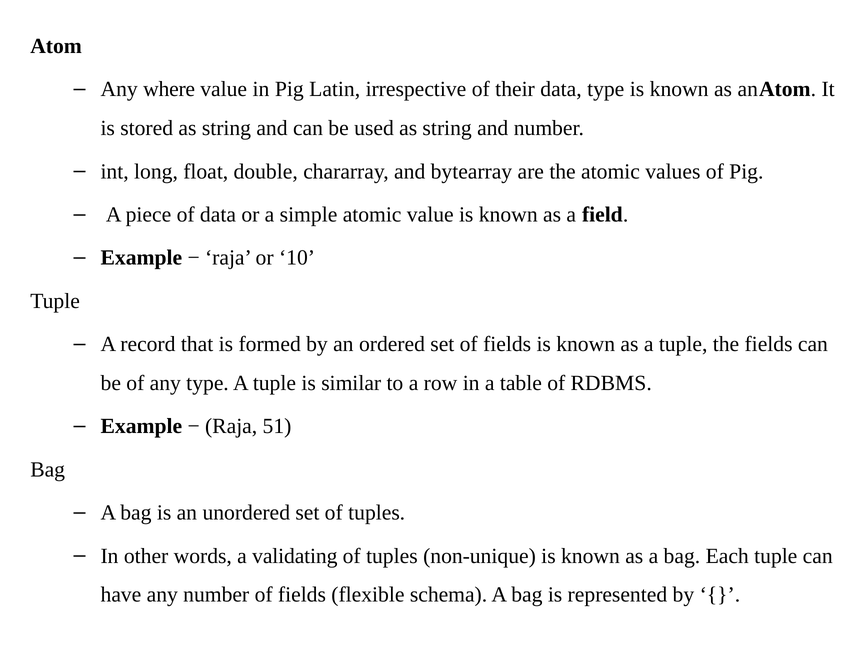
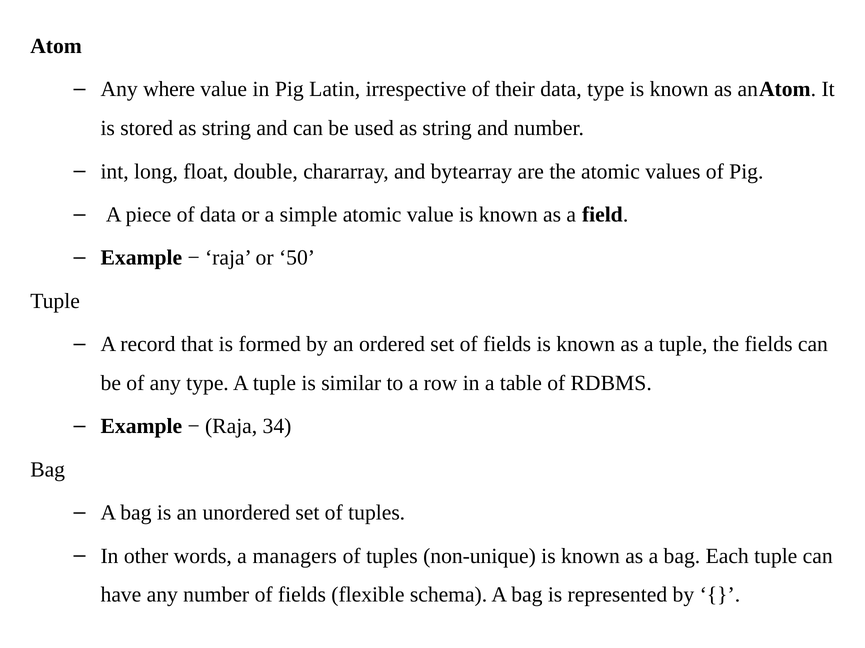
10: 10 -> 50 (297, 258)
51: 51 -> 34 (277, 427)
validating: validating -> managers (295, 557)
